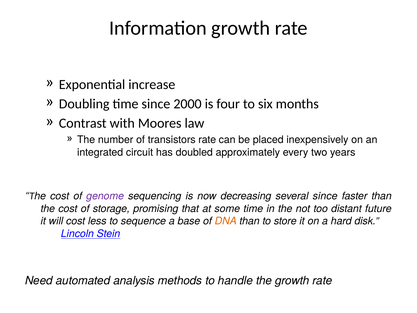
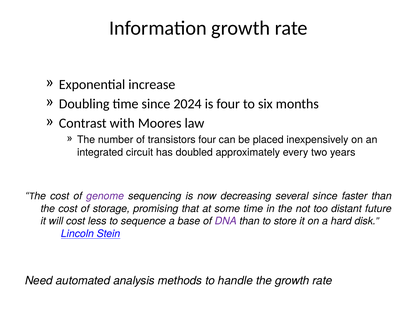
2000: 2000 -> 2024 (188, 104)
transistors rate: rate -> four (207, 140)
DNA colour: orange -> purple (226, 221)
